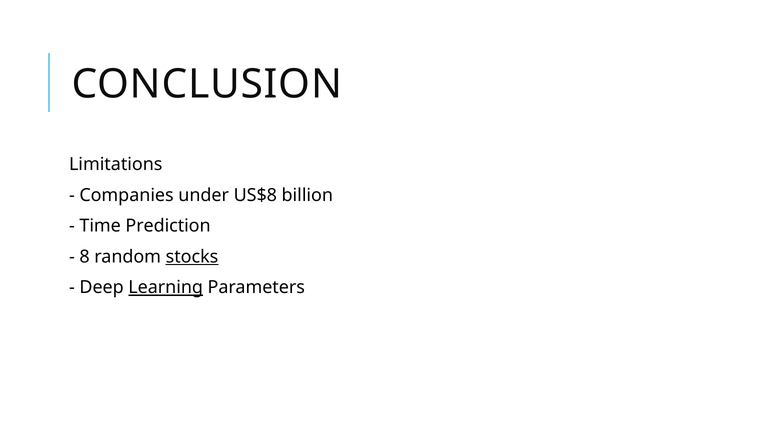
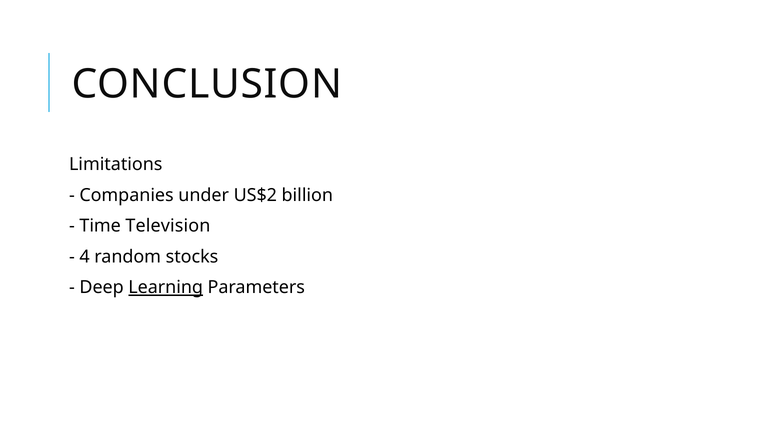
US$8: US$8 -> US$2 (255, 195)
Prediction: Prediction -> Television (168, 226)
8: 8 -> 4 (85, 256)
stocks underline: present -> none (192, 256)
